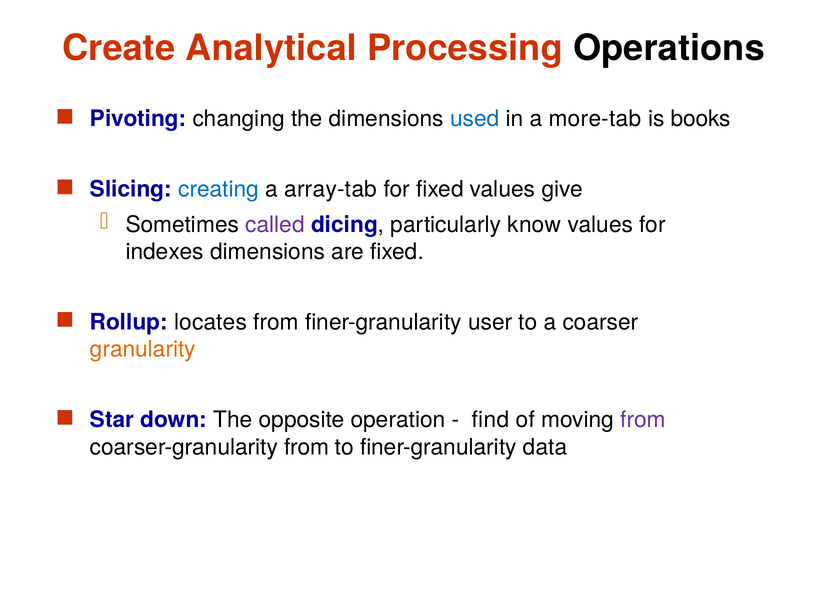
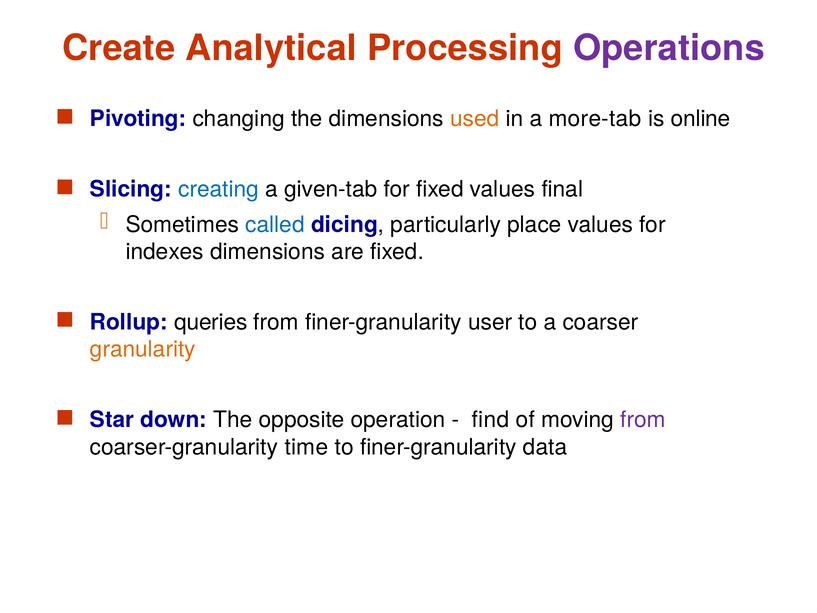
Operations colour: black -> purple (669, 48)
used colour: blue -> orange (475, 119)
books: books -> online (701, 119)
array-tab: array-tab -> given-tab (331, 189)
give: give -> final (562, 189)
called colour: purple -> blue (275, 224)
know: know -> place (534, 224)
locates: locates -> queries (211, 322)
coarser-granularity from: from -> time (306, 447)
